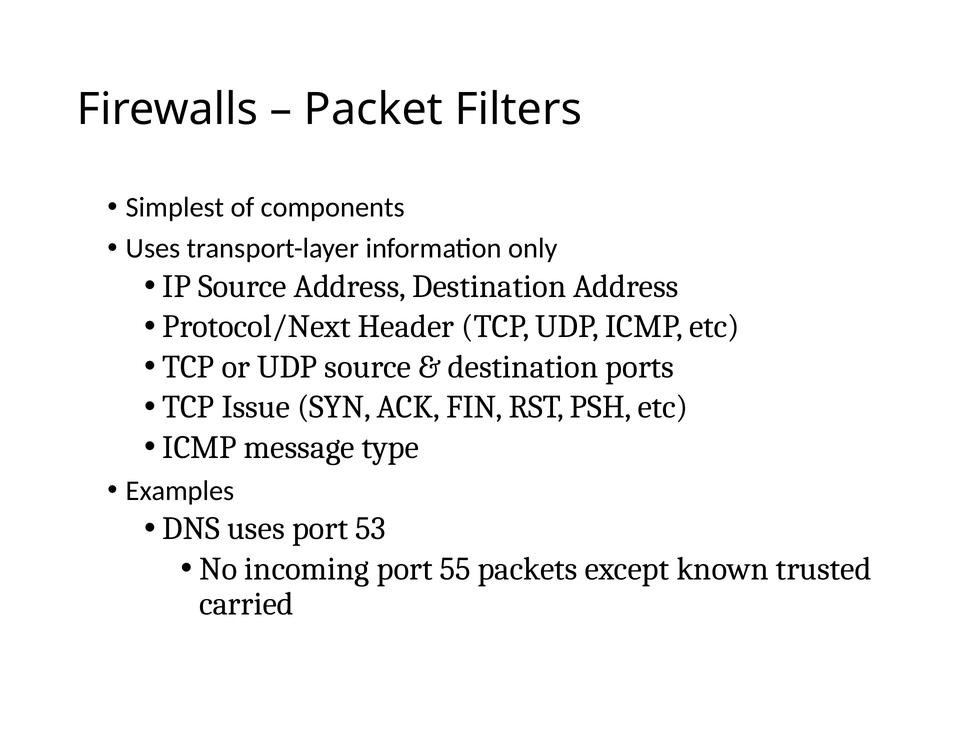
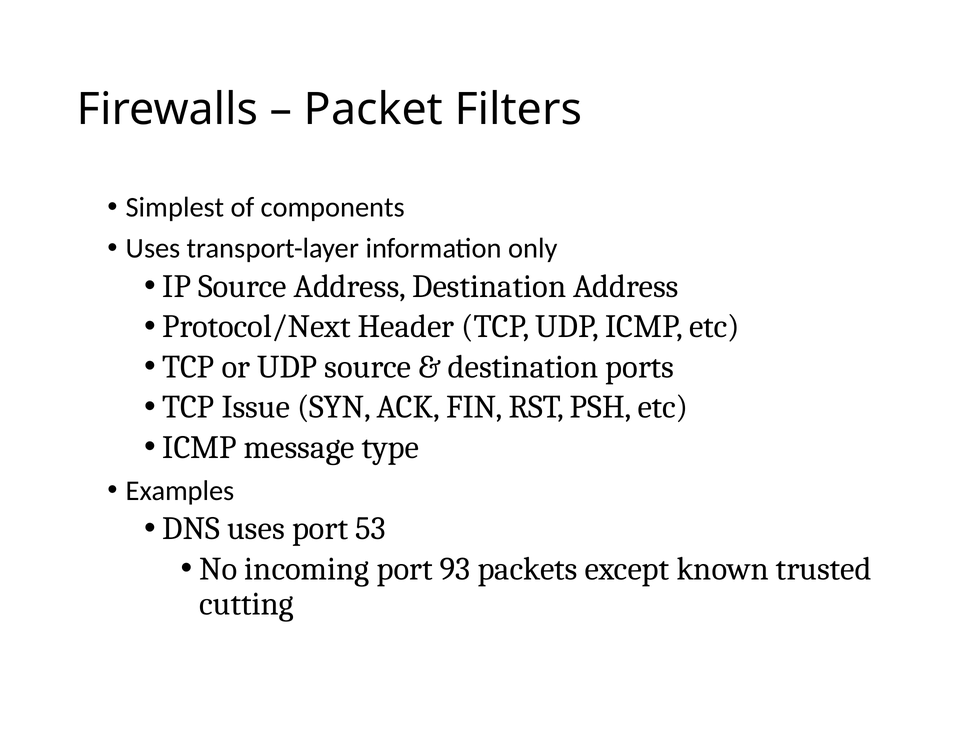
55: 55 -> 93 (455, 569)
carried: carried -> cutting (246, 604)
